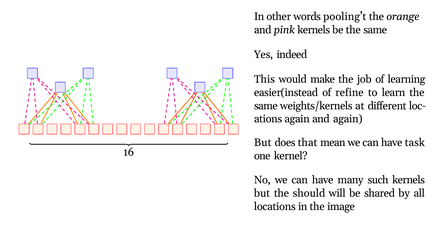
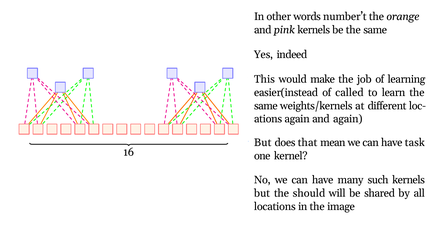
pooling’t: pooling’t -> number’t (345, 17)
refine: refine -> called (349, 92)
